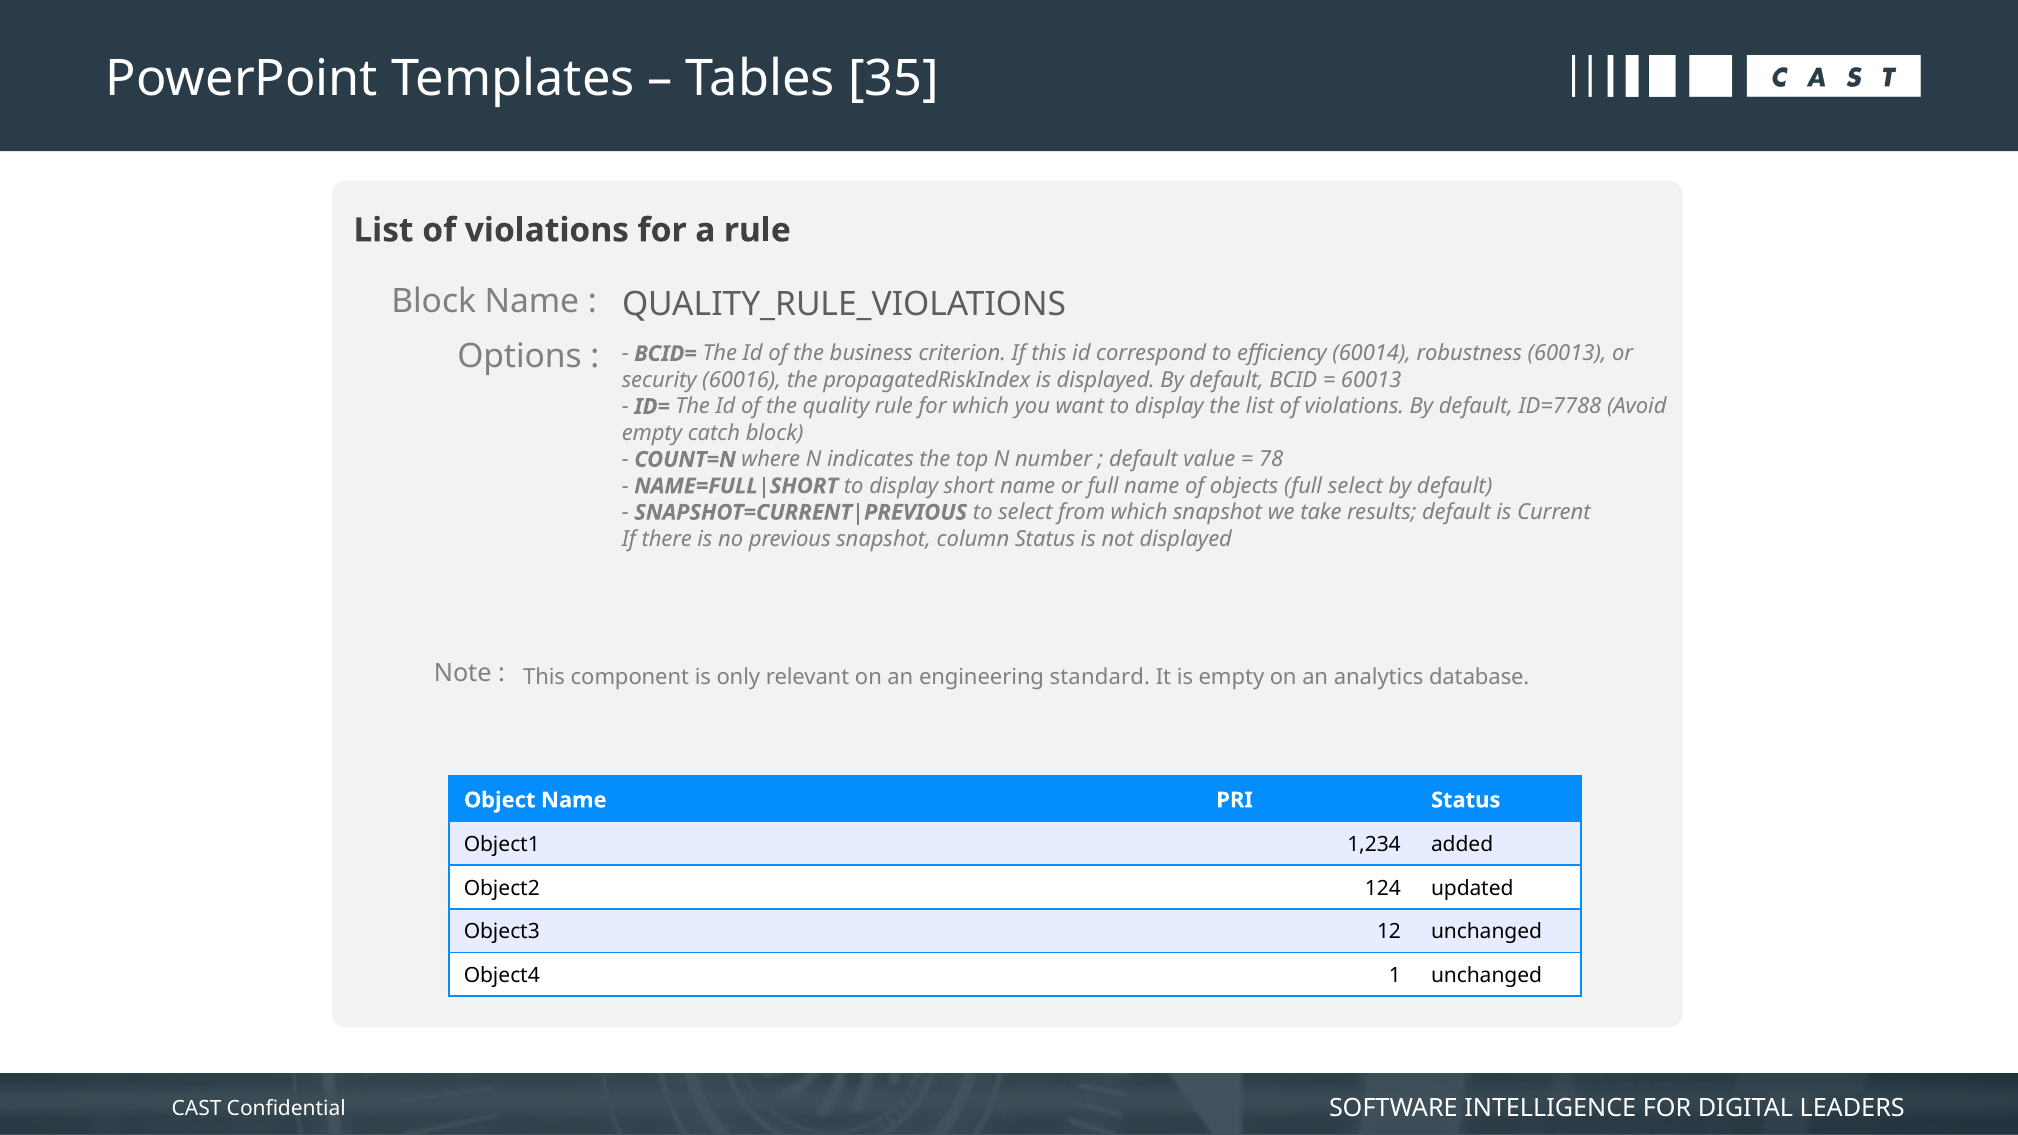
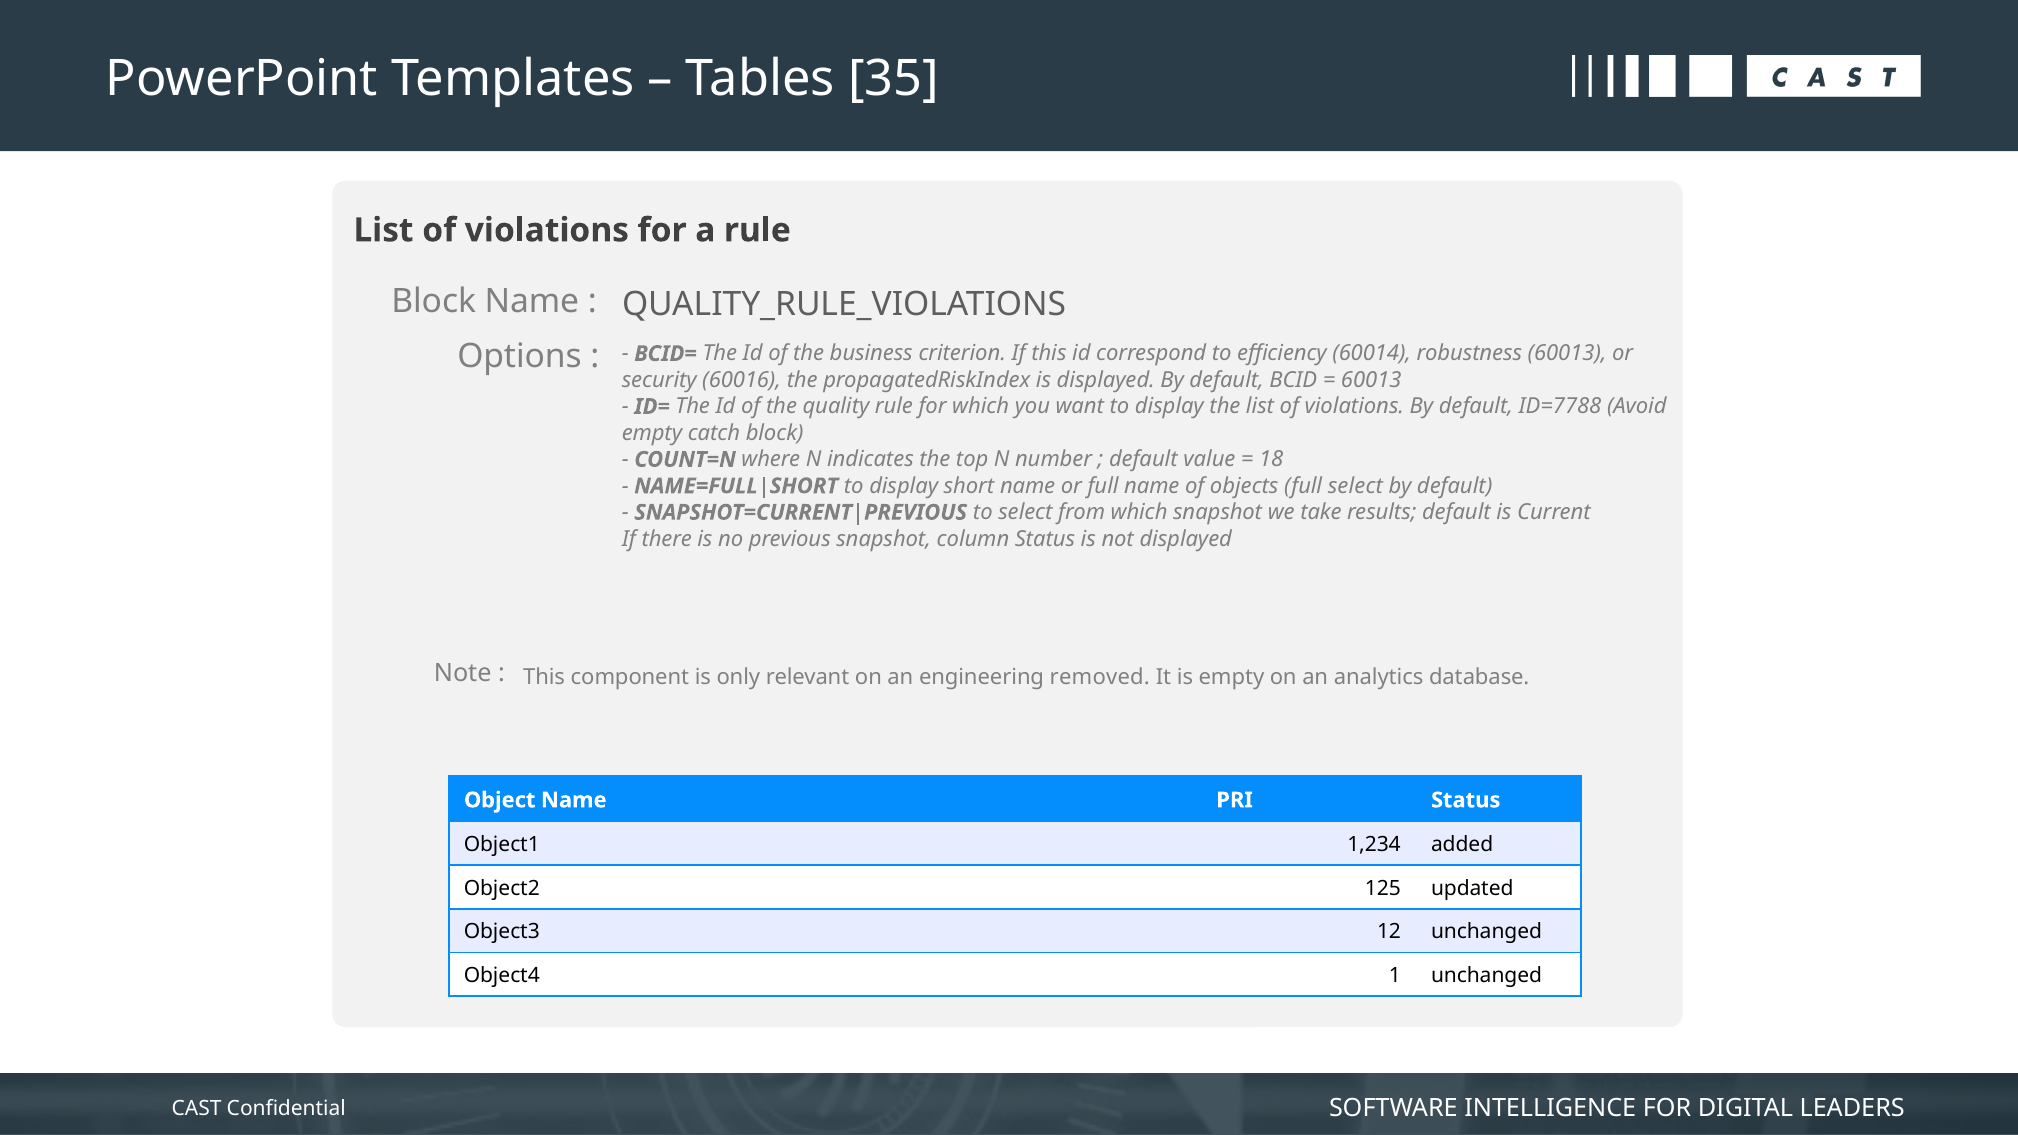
78: 78 -> 18 (1271, 460)
standard: standard -> removed (1100, 677)
124: 124 -> 125 (1383, 888)
